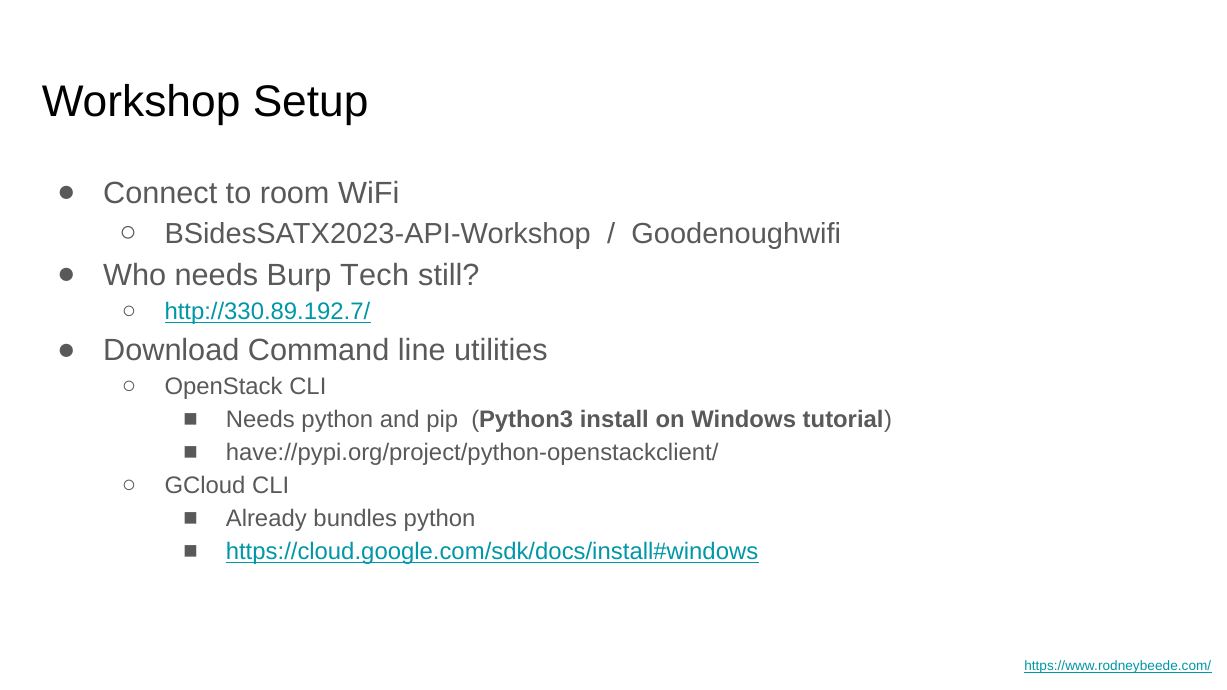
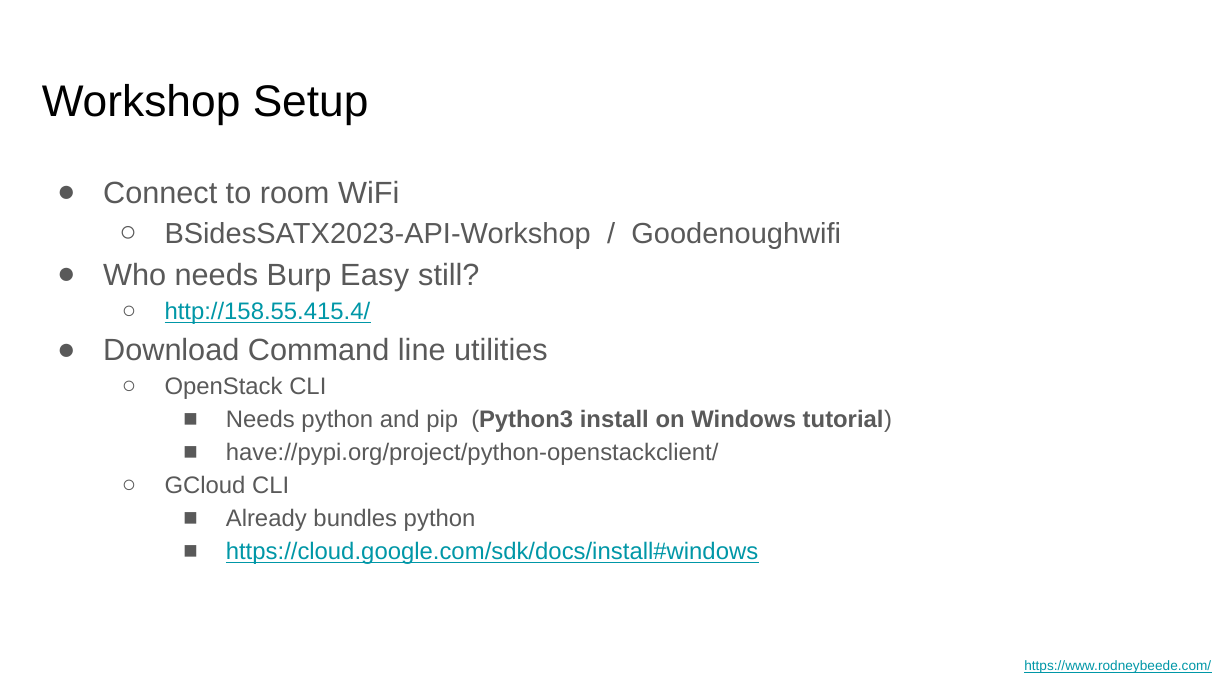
Tech: Tech -> Easy (375, 275)
http://330.89.192.7/: http://330.89.192.7/ -> http://158.55.415.4/ (267, 312)
